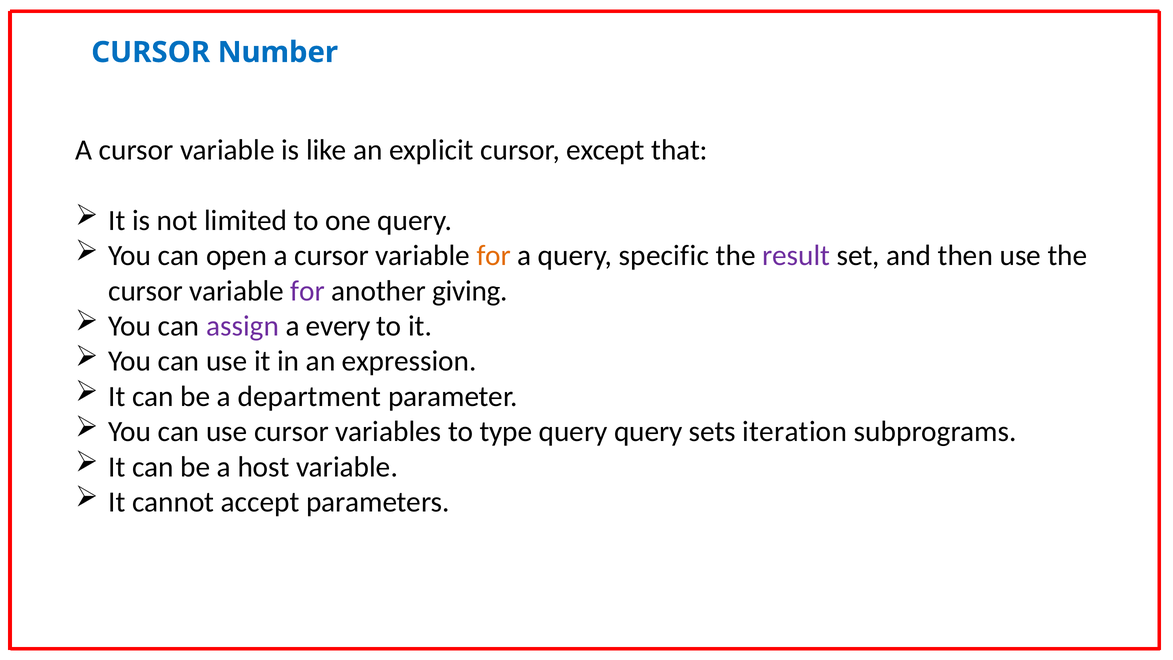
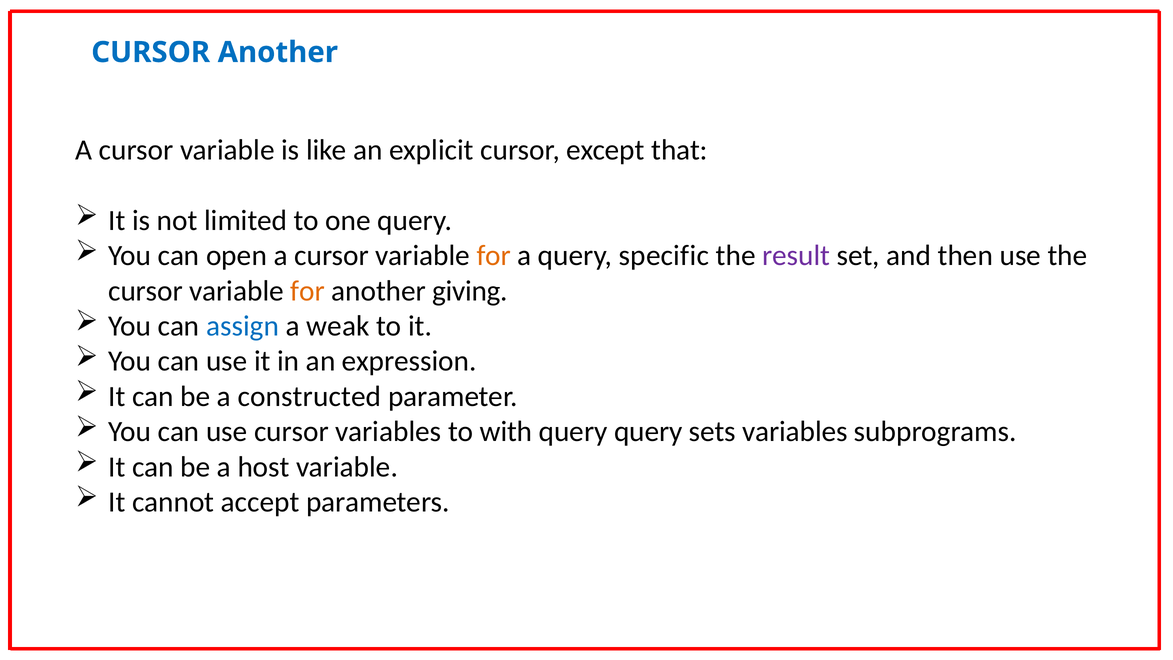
CURSOR Number: Number -> Another (278, 52)
for colour: purple -> orange (308, 291)
assign colour: purple -> blue (243, 326)
every: every -> weak (338, 326)
department: department -> constructed (309, 396)
type: type -> with (506, 432)
sets iteration: iteration -> variables (795, 432)
